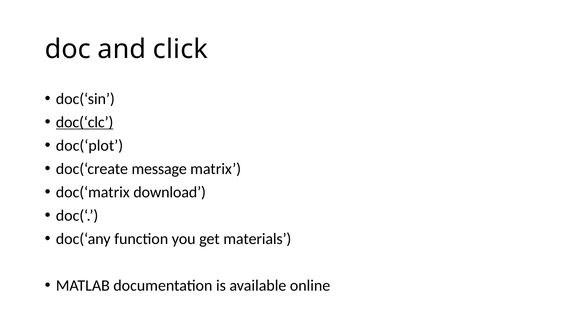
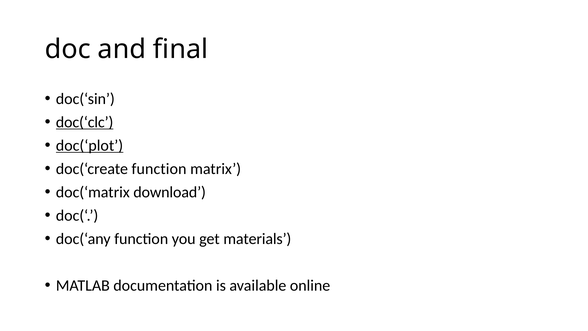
click: click -> final (181, 49)
doc(‘plot underline: none -> present (89, 145)
doc(‘create message: message -> function (159, 169)
